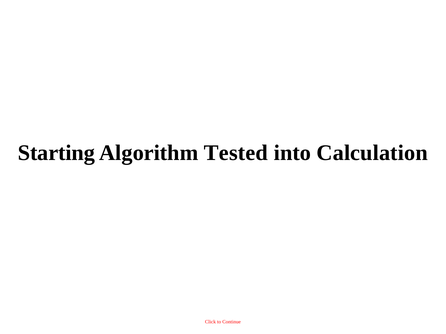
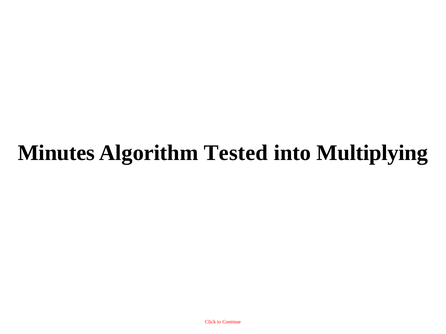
Starting: Starting -> Minutes (56, 153)
Calculation: Calculation -> Multiplying (372, 153)
